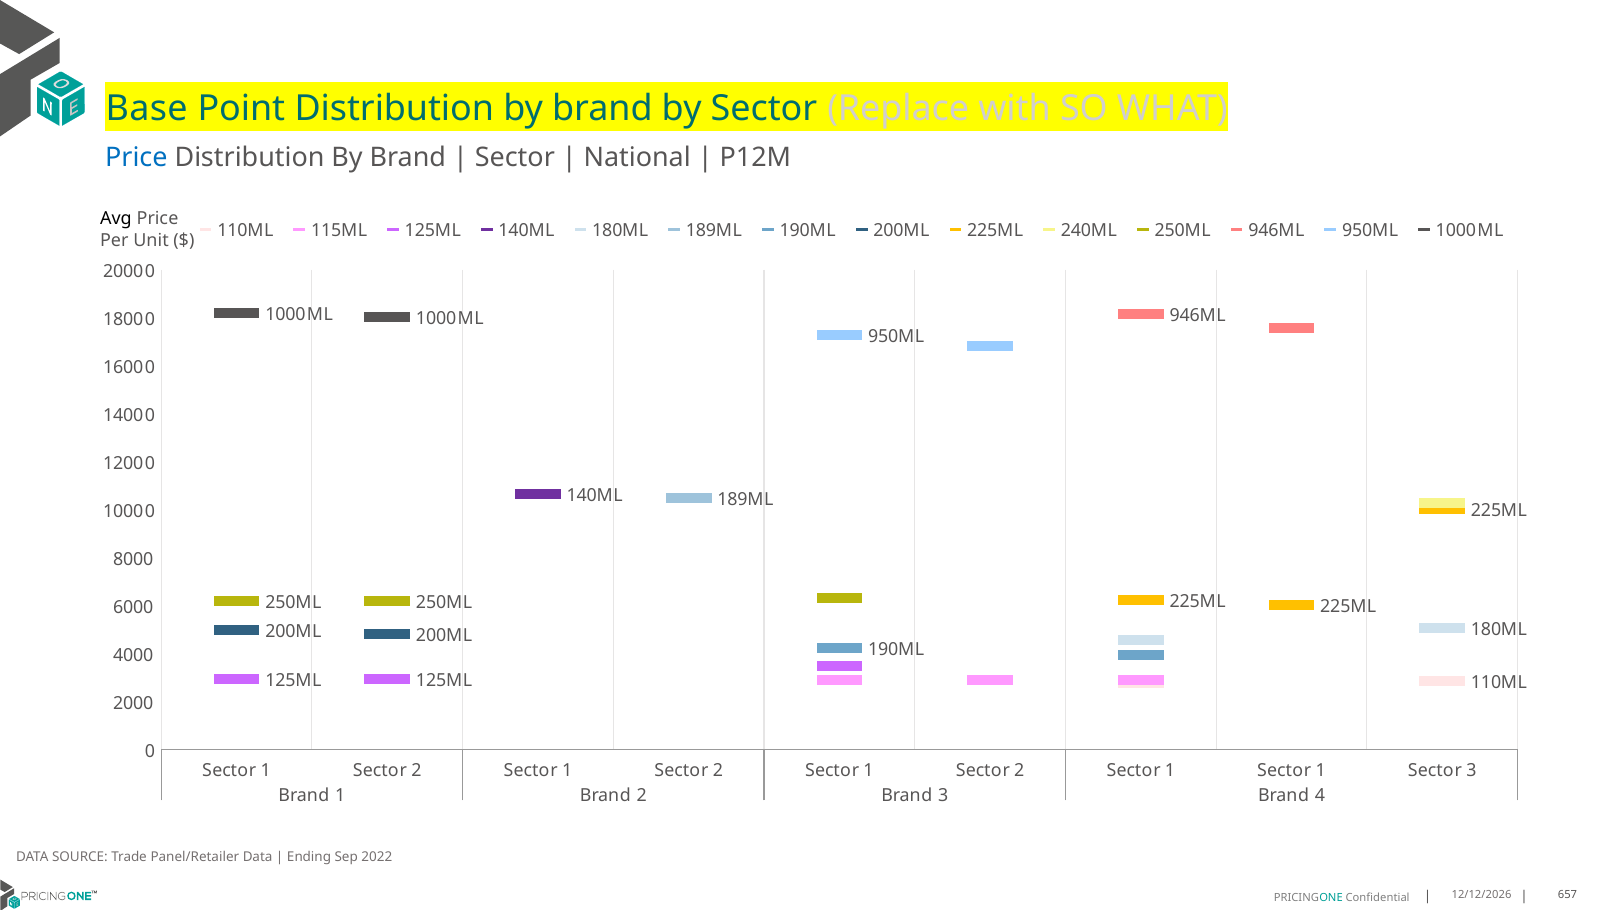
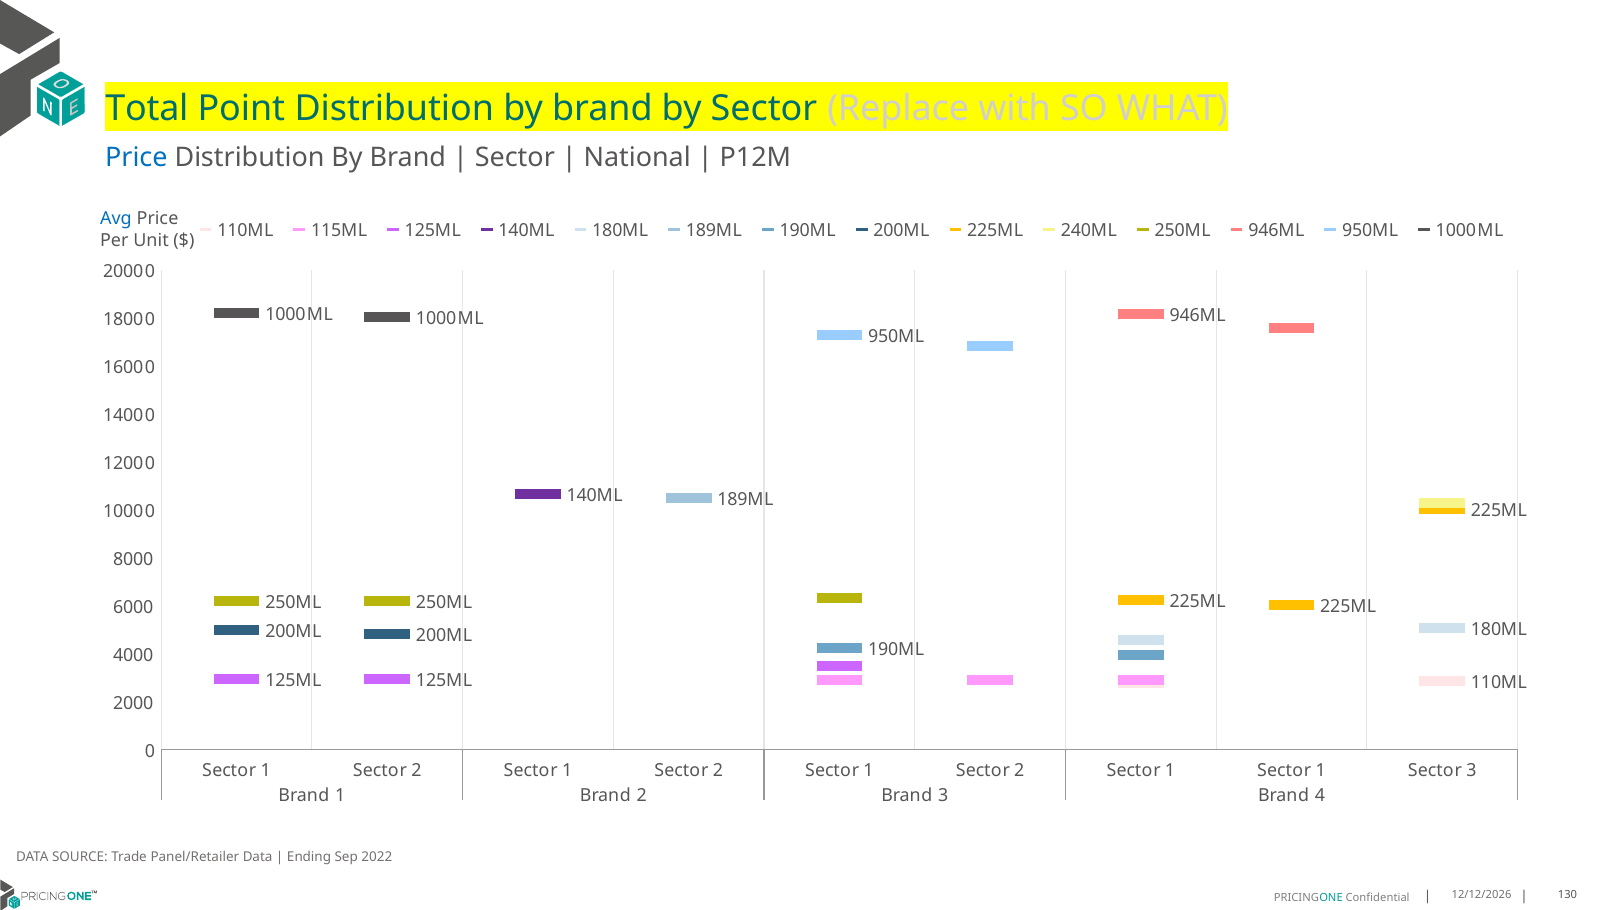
Base: Base -> Total (147, 109)
Avg colour: black -> blue (116, 218)
657: 657 -> 130 (1567, 894)
